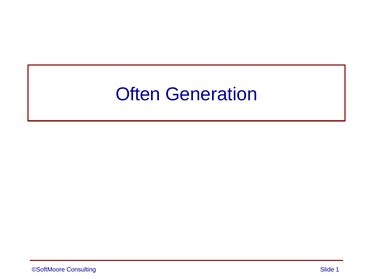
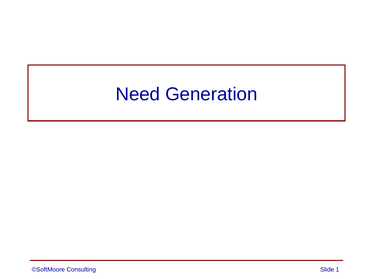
Often: Often -> Need (138, 95)
